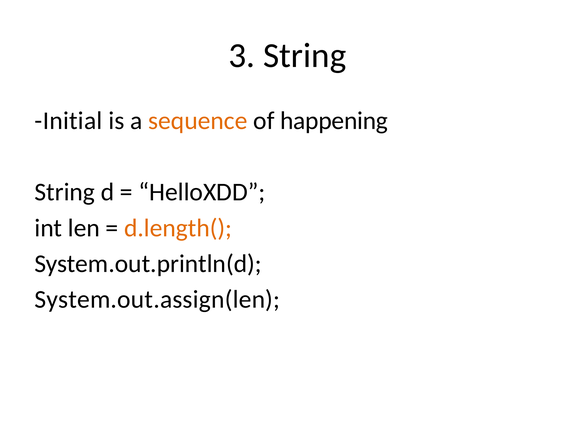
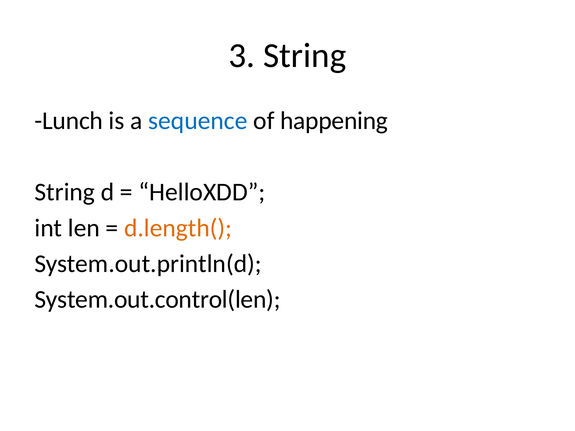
Initial: Initial -> Lunch (69, 121)
sequence colour: orange -> blue (198, 121)
System.out.assign(len: System.out.assign(len -> System.out.control(len (158, 300)
